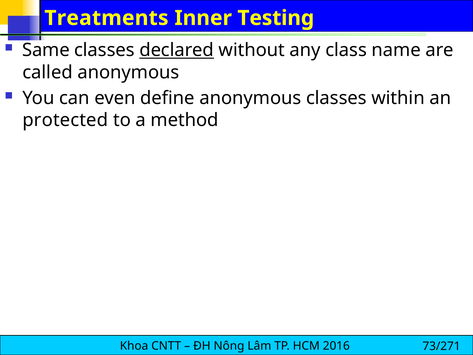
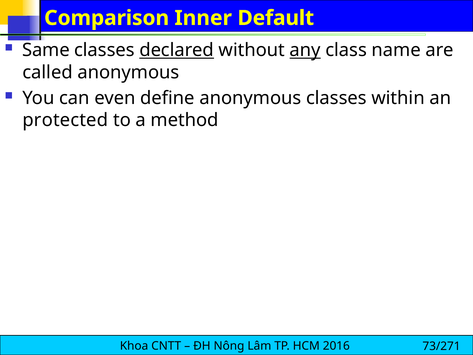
Treatments: Treatments -> Comparison (107, 18)
Testing: Testing -> Default (276, 18)
any underline: none -> present (305, 50)
